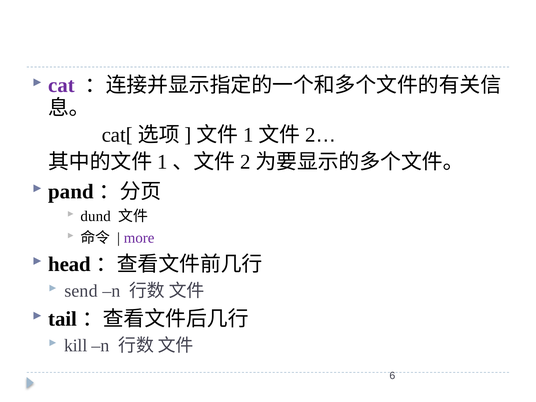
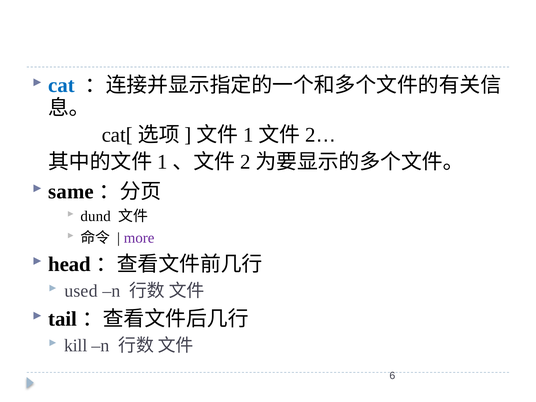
cat colour: purple -> blue (61, 85)
pand: pand -> same (71, 192)
send: send -> used (81, 291)
